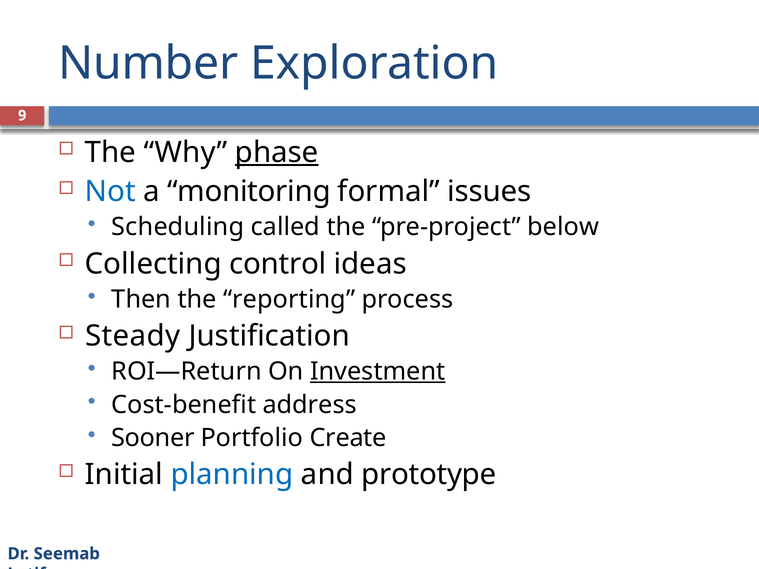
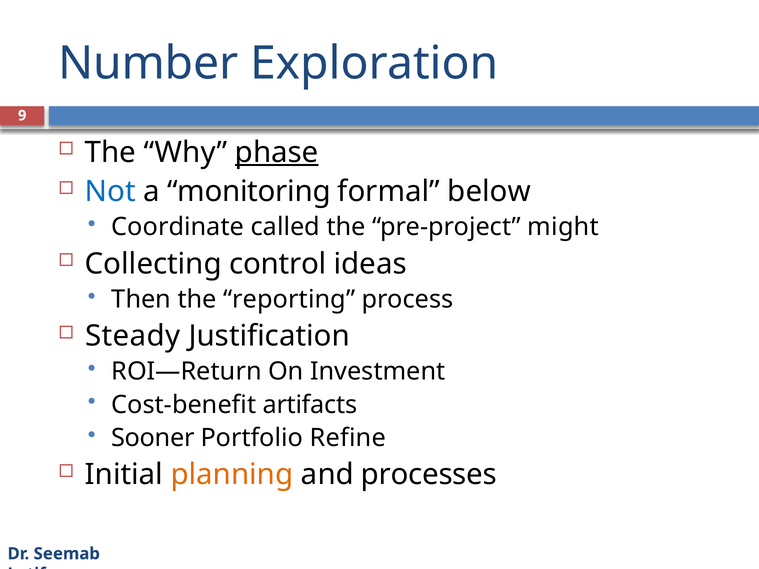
issues: issues -> below (489, 192)
Scheduling: Scheduling -> Coordinate (178, 227)
below: below -> might (563, 227)
Investment underline: present -> none (378, 372)
address: address -> artifacts (310, 405)
Create: Create -> Refine (348, 438)
planning colour: blue -> orange (232, 475)
prototype: prototype -> processes (429, 475)
